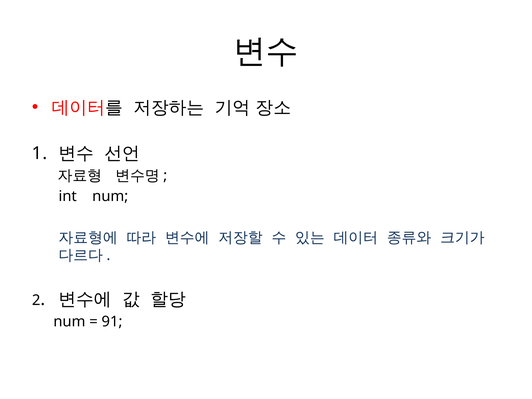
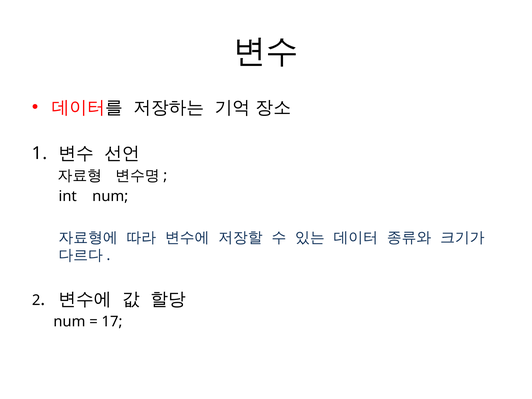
91: 91 -> 17 (112, 322)
